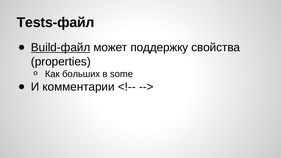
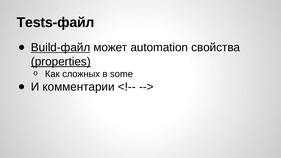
поддержку: поддержку -> automation (159, 48)
properties underline: none -> present (61, 62)
больших: больших -> сложных (81, 74)
